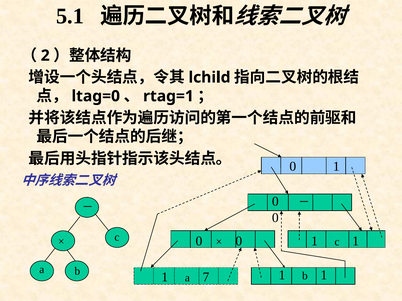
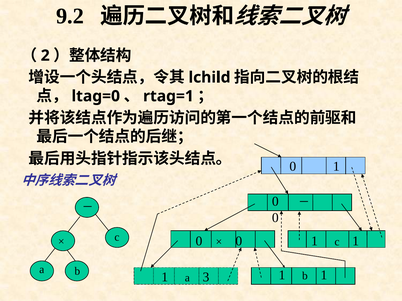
5.1: 5.1 -> 9.2 (70, 16)
7: 7 -> 3 (206, 277)
